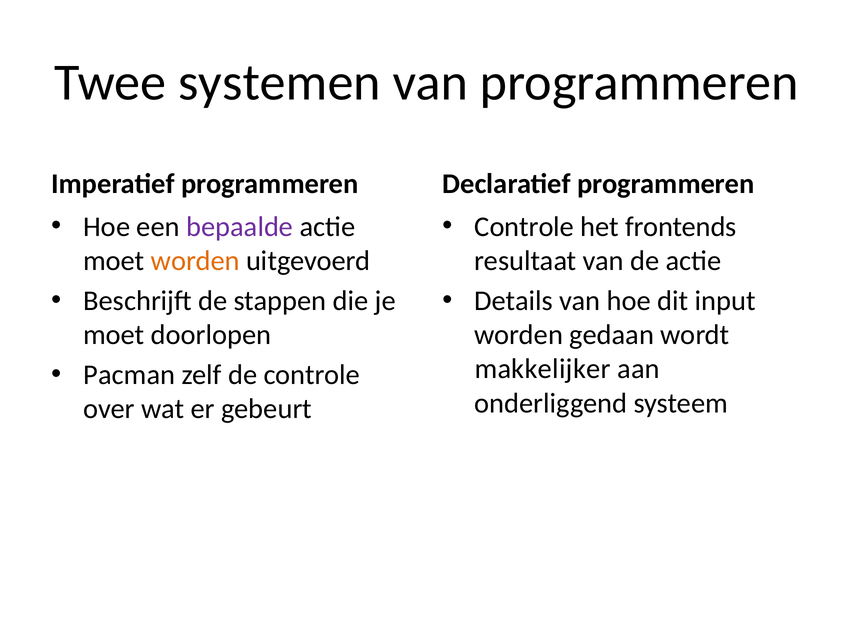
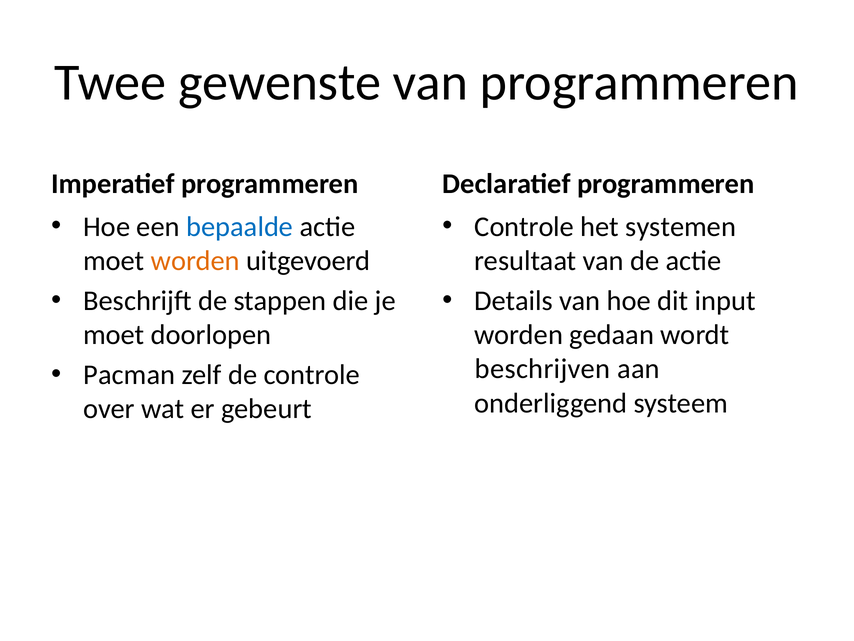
systemen: systemen -> gewenste (280, 83)
bepaalde colour: purple -> blue (240, 226)
frontends: frontends -> systemen (681, 226)
makkelijker: makkelijker -> beschrijven (543, 369)
